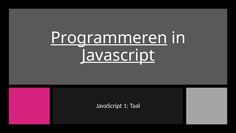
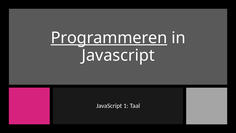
Javascript underline: present -> none (118, 55)
